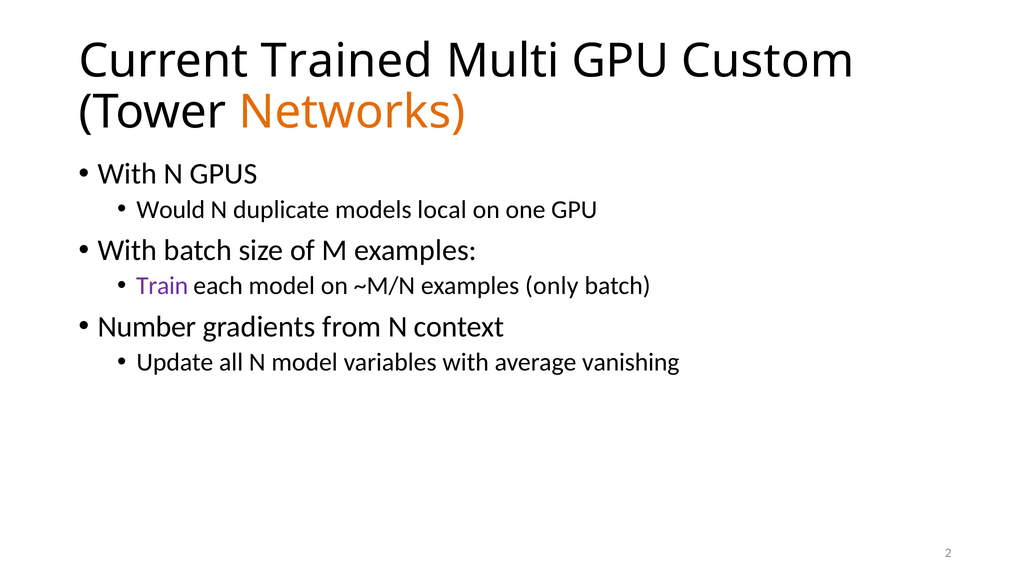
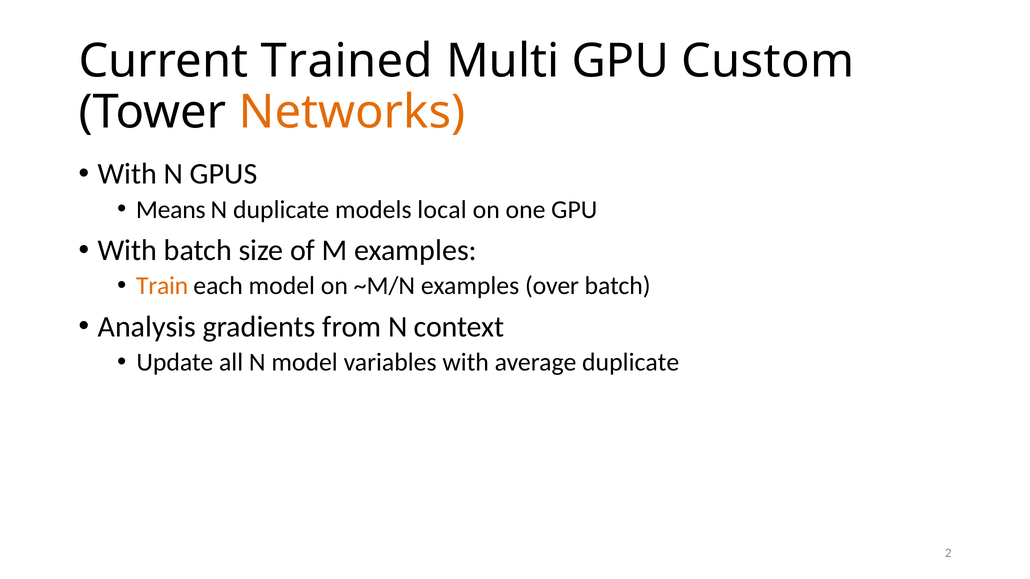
Would: Would -> Means (171, 210)
Train colour: purple -> orange (162, 286)
only: only -> over (552, 286)
Number: Number -> Analysis (147, 327)
average vanishing: vanishing -> duplicate (631, 362)
